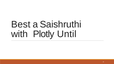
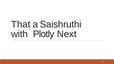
Best: Best -> That (21, 24)
Until: Until -> Next (67, 34)
